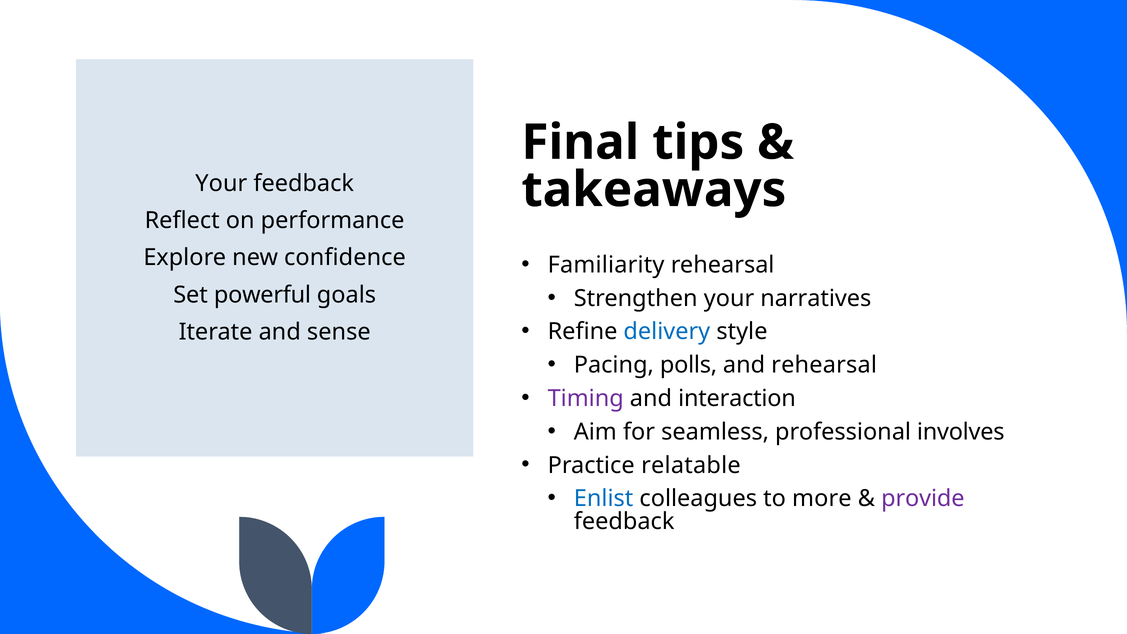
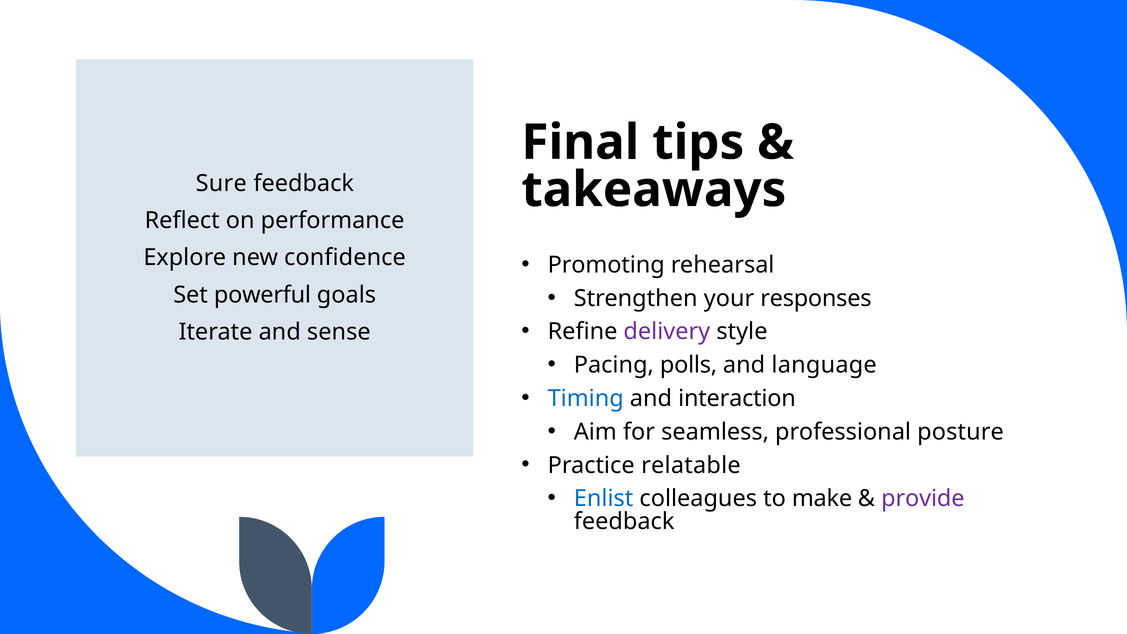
Your: Your -> Sure (221, 183)
Familiarity: Familiarity -> Promoting (606, 265)
narratives: narratives -> responses (816, 298)
delivery colour: blue -> purple (667, 332)
and rehearsal: rehearsal -> language (824, 365)
Timing colour: purple -> blue (586, 398)
involves: involves -> posture (961, 432)
more: more -> make (822, 499)
